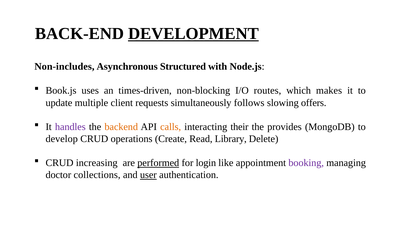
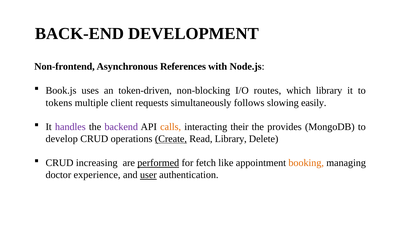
DEVELOPMENT underline: present -> none (193, 33)
Non-includes: Non-includes -> Non-frontend (65, 66)
Structured: Structured -> References (183, 66)
times-driven: times-driven -> token-driven (145, 90)
which makes: makes -> library (329, 90)
update: update -> tokens (59, 102)
offers: offers -> easily (314, 102)
backend colour: orange -> purple (121, 127)
Create underline: none -> present (171, 139)
login: login -> fetch (206, 163)
booking colour: purple -> orange (306, 163)
collections: collections -> experience (97, 175)
